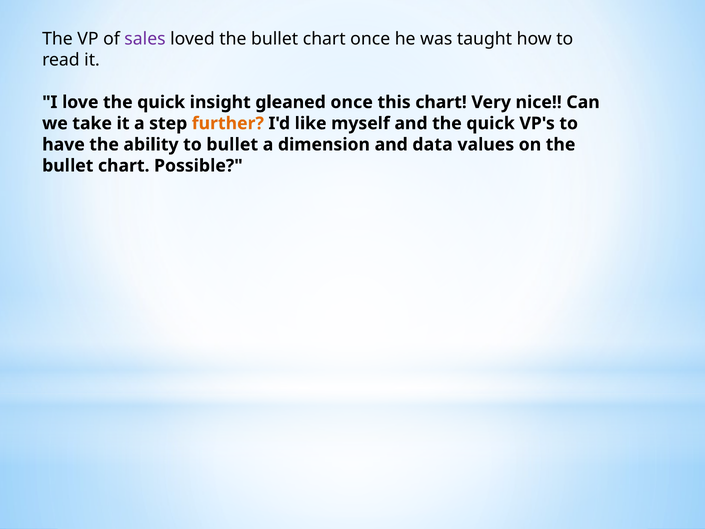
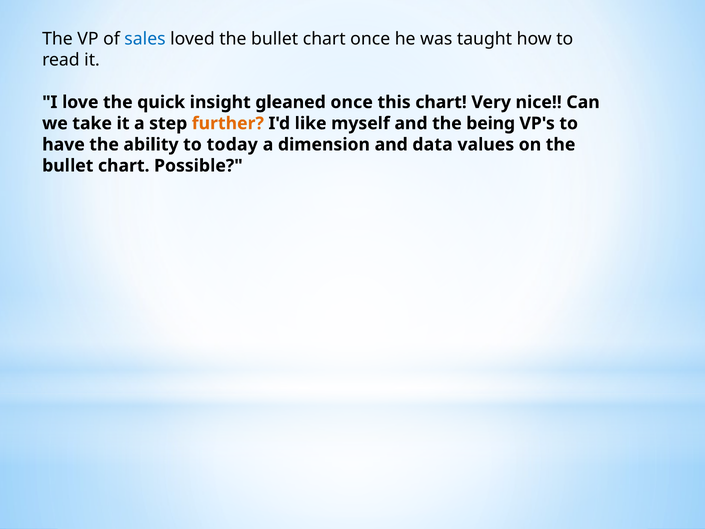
sales colour: purple -> blue (145, 39)
and the quick: quick -> being (491, 123)
to bullet: bullet -> today (232, 145)
